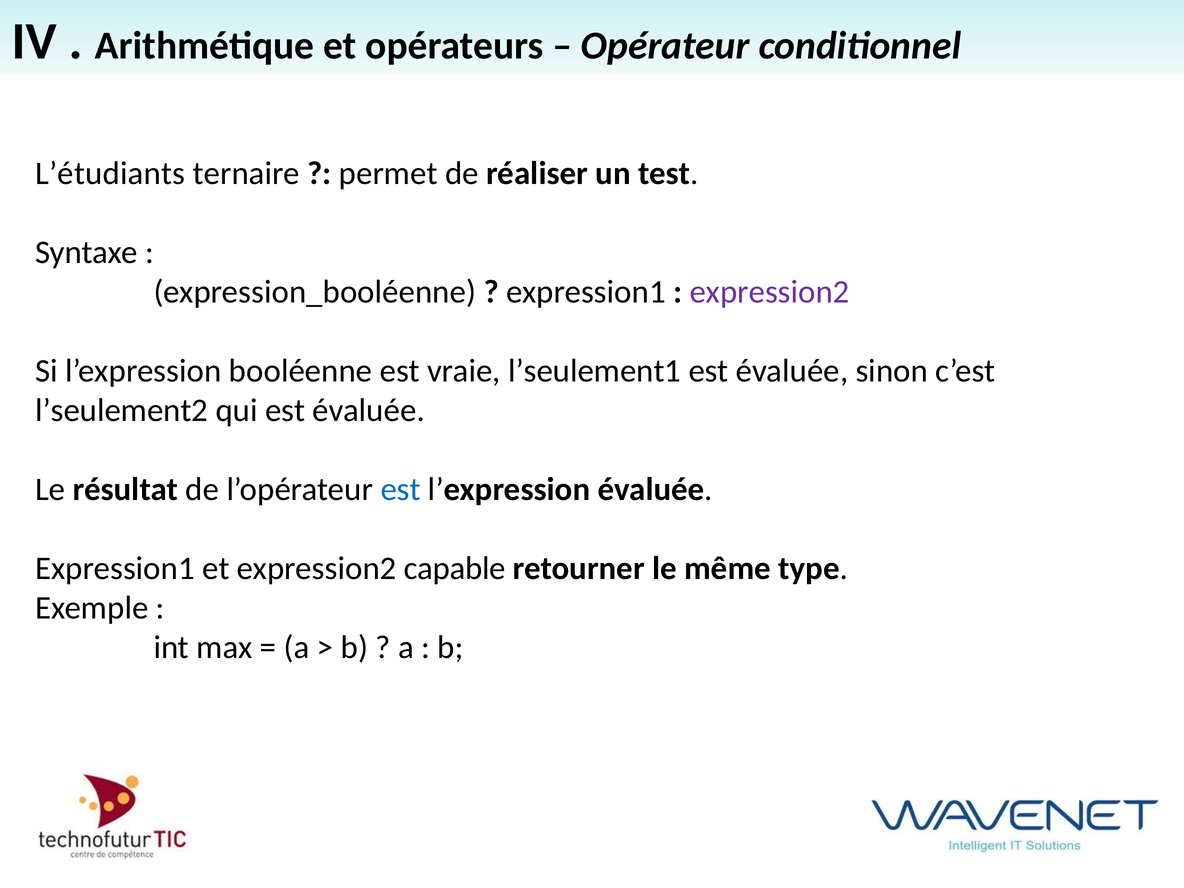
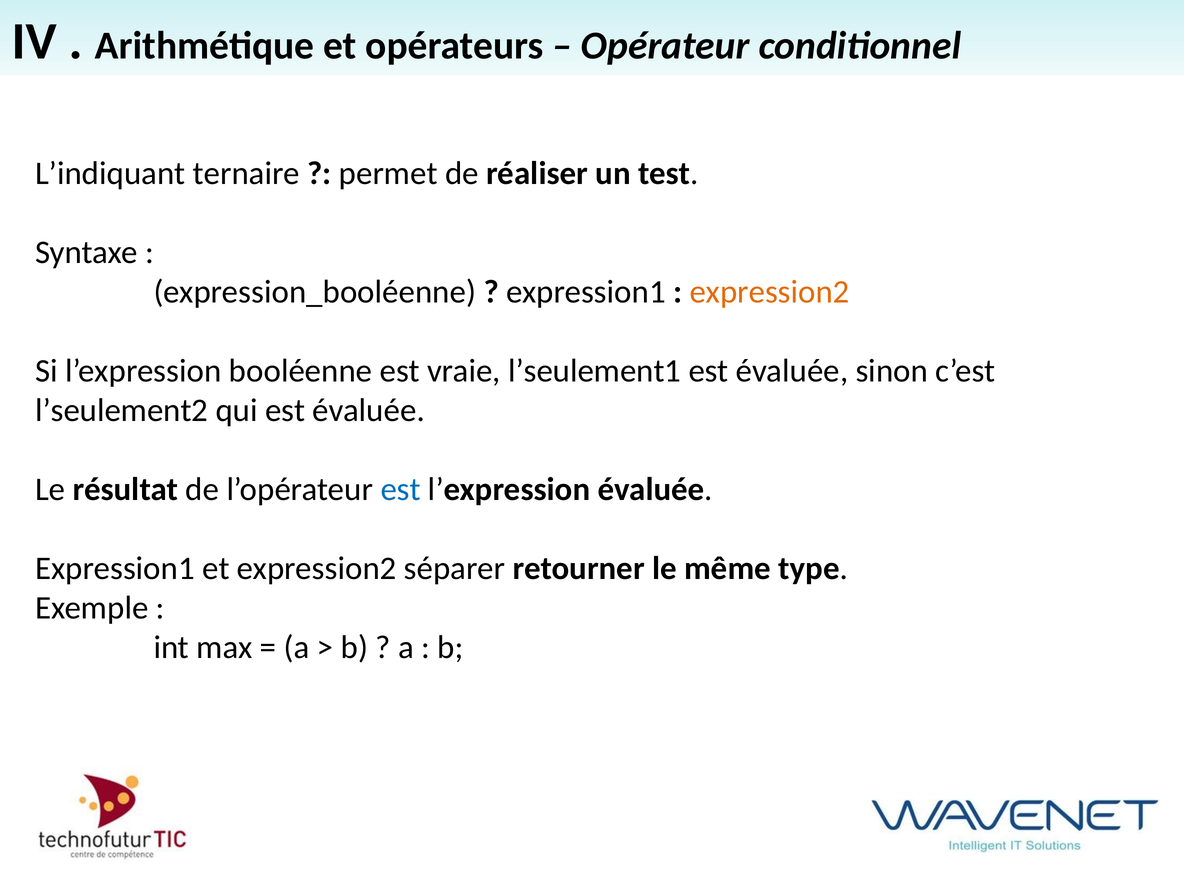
L’étudiants: L’étudiants -> L’indiquant (110, 174)
expression2 colour: purple -> orange (770, 292)
capable: capable -> séparer (455, 568)
